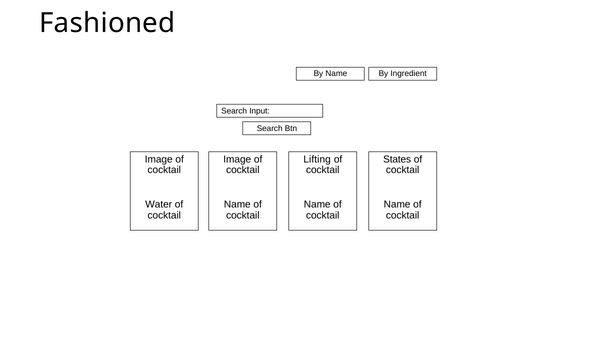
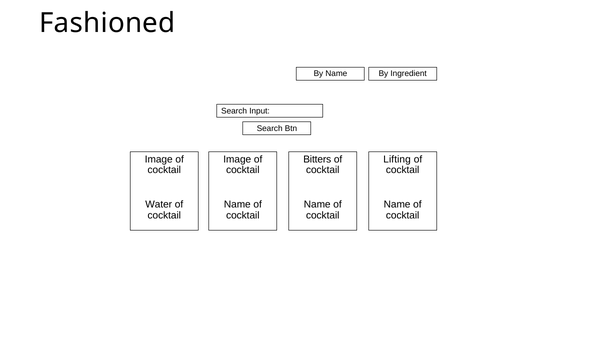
Lifting: Lifting -> Bitters (317, 159)
States: States -> Lifting (397, 159)
